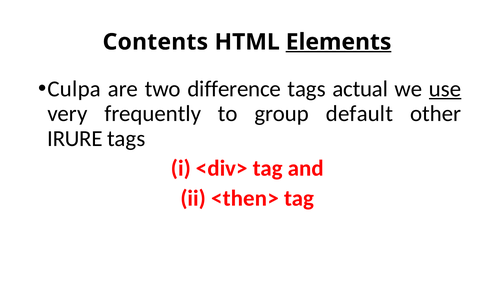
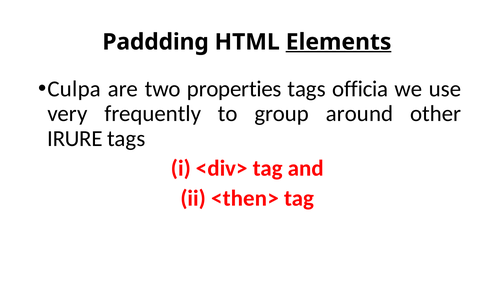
Contents: Contents -> Paddding (156, 42)
difference: difference -> properties (234, 89)
actual: actual -> officia (360, 89)
use underline: present -> none (445, 89)
default: default -> around (359, 114)
